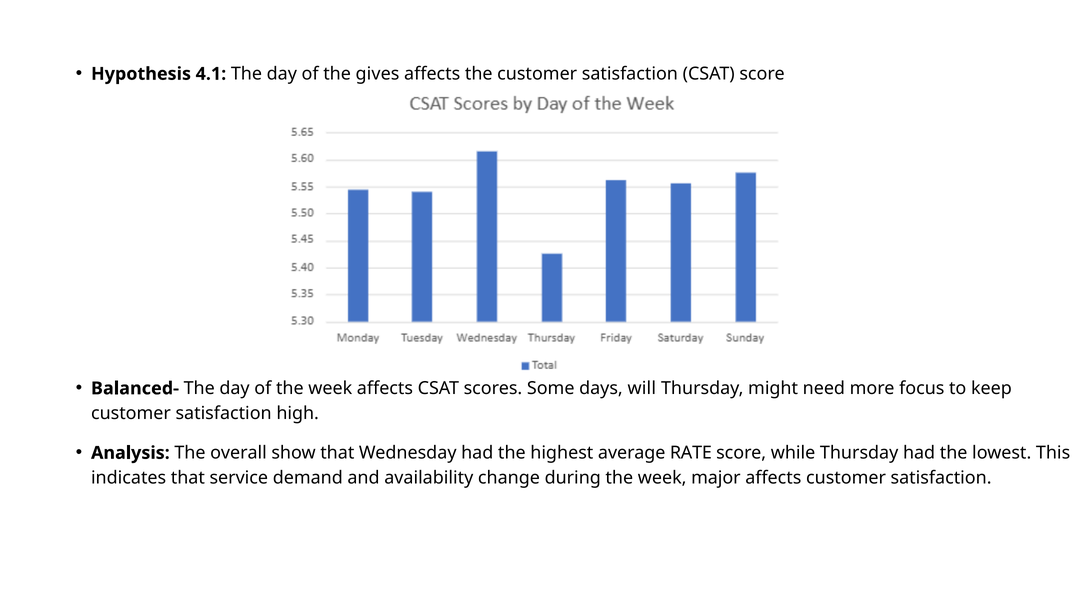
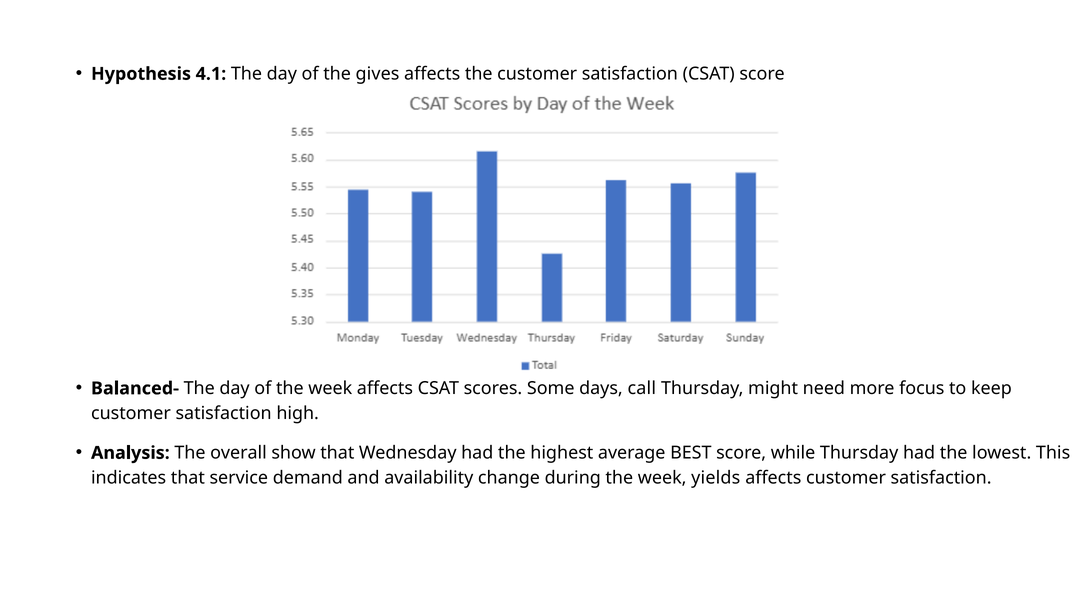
will: will -> call (642, 389)
RATE: RATE -> BEST (691, 453)
major: major -> yields (716, 478)
